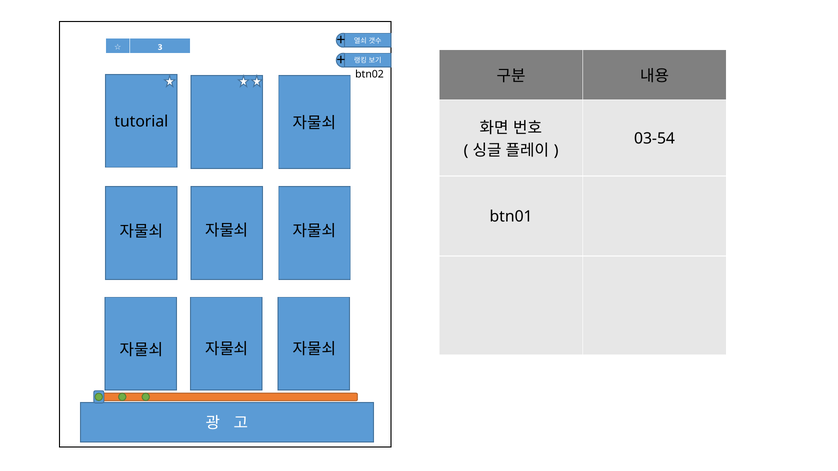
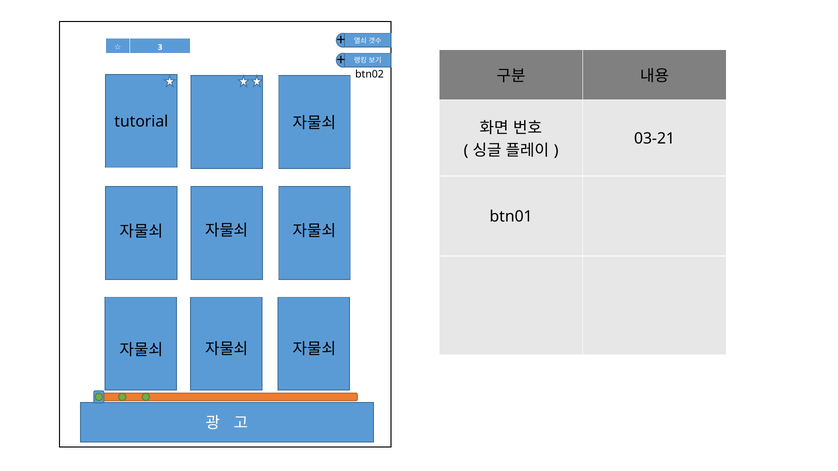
03-54: 03-54 -> 03-21 (654, 139)
